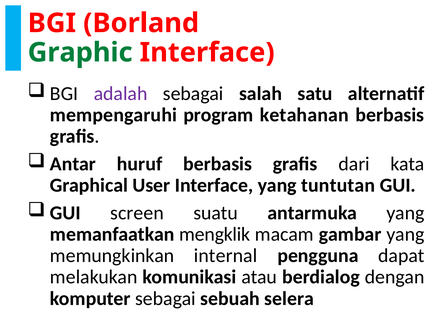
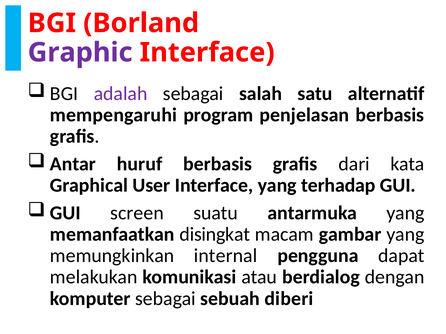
Graphic colour: green -> purple (80, 53)
ketahanan: ketahanan -> penjelasan (304, 115)
tuntutan: tuntutan -> terhadap (338, 186)
mengklik: mengklik -> disingkat (215, 235)
selera: selera -> diberi (289, 299)
